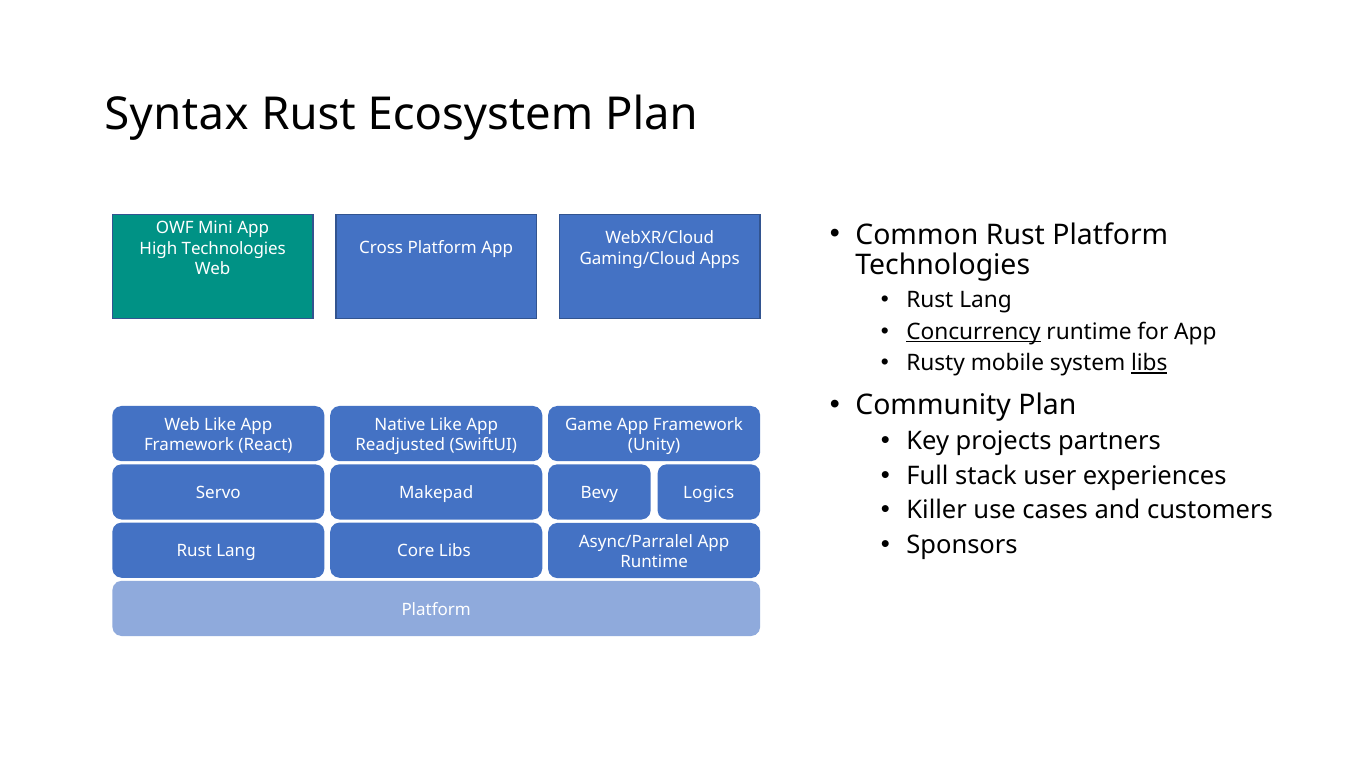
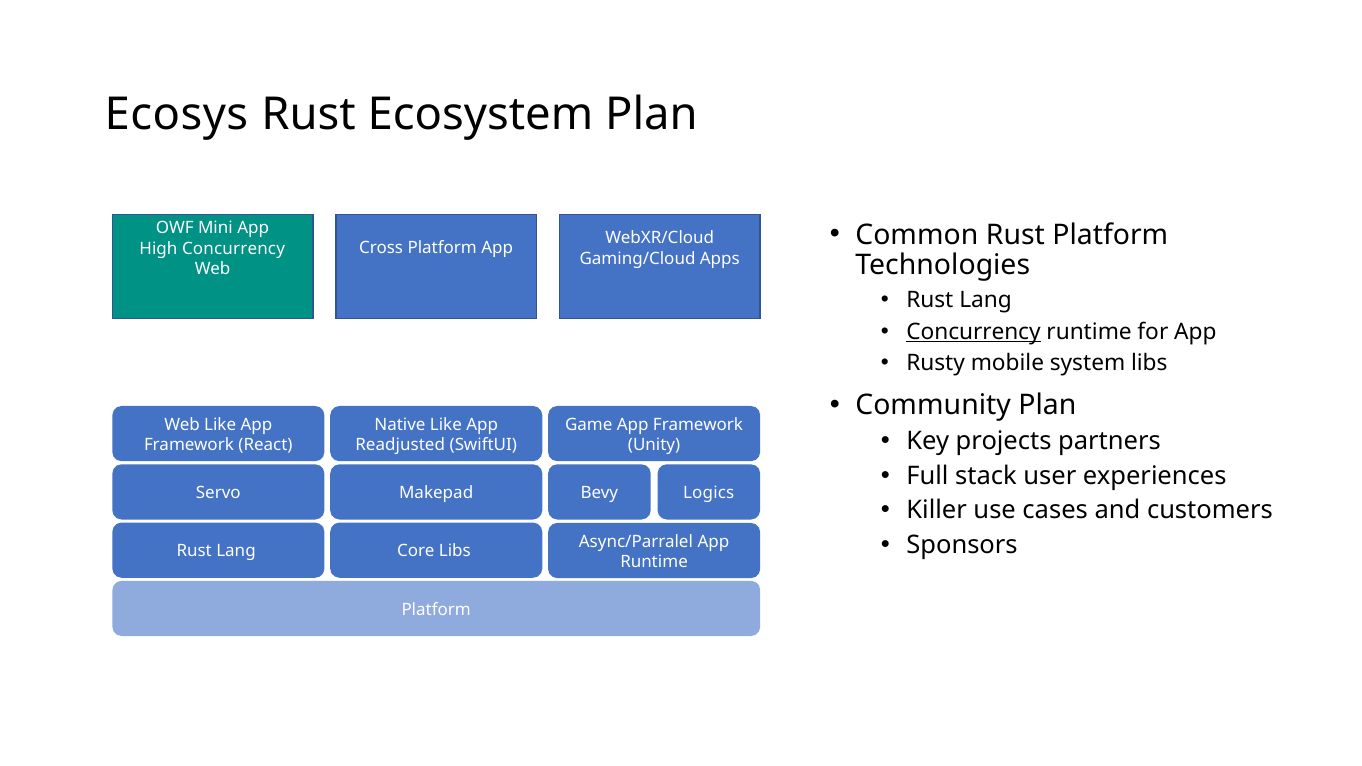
Syntax: Syntax -> Ecosys (176, 115)
High Technologies: Technologies -> Concurrency (234, 249)
libs underline: present -> none (1149, 363)
